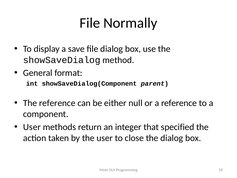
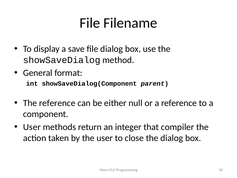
Normally: Normally -> Filename (130, 23)
specified: specified -> compiler (178, 127)
